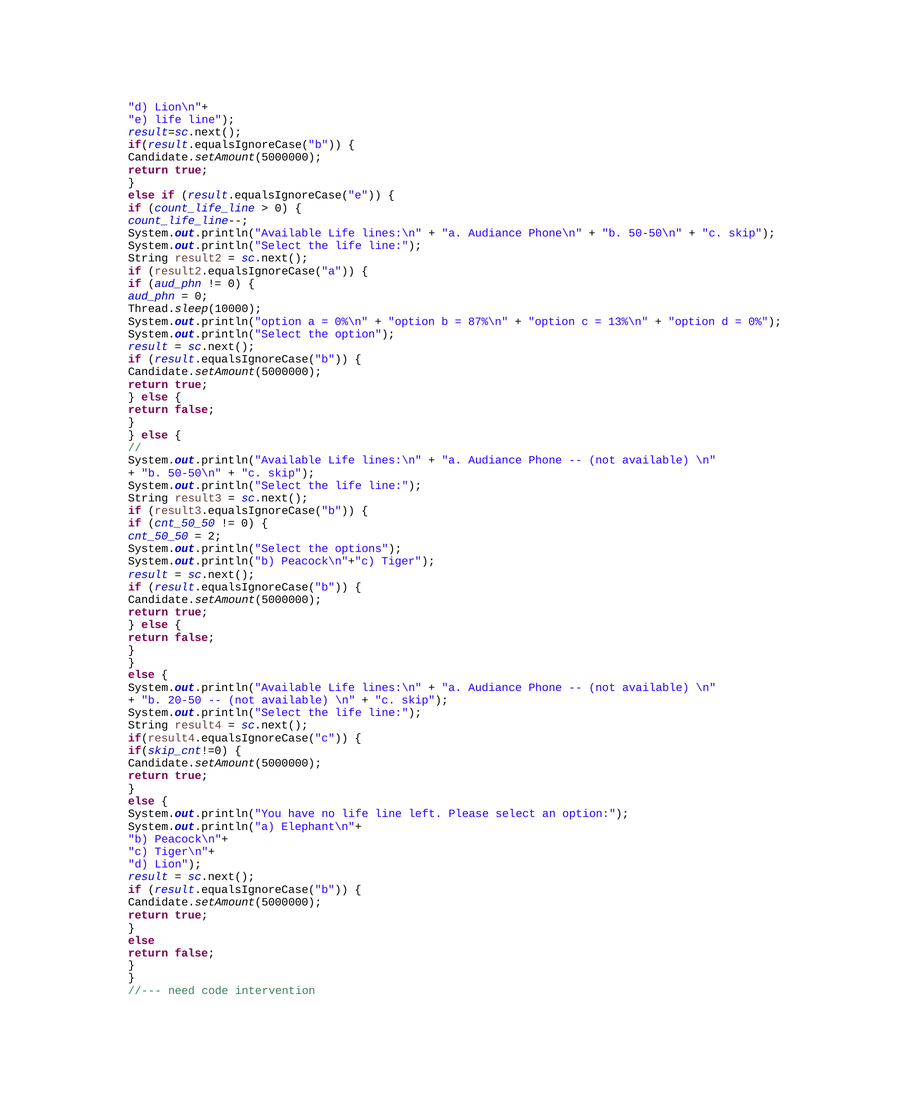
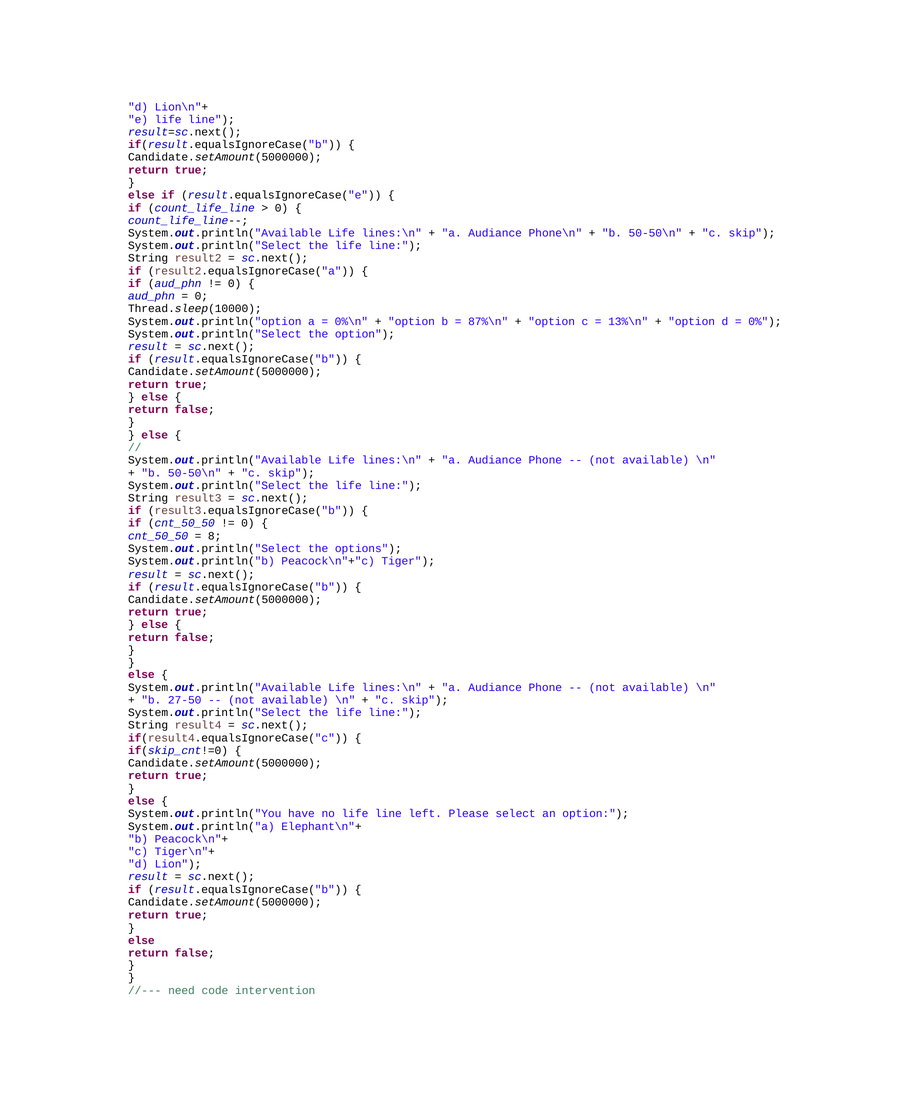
2: 2 -> 8 (215, 536)
20-50: 20-50 -> 27-50 (185, 700)
